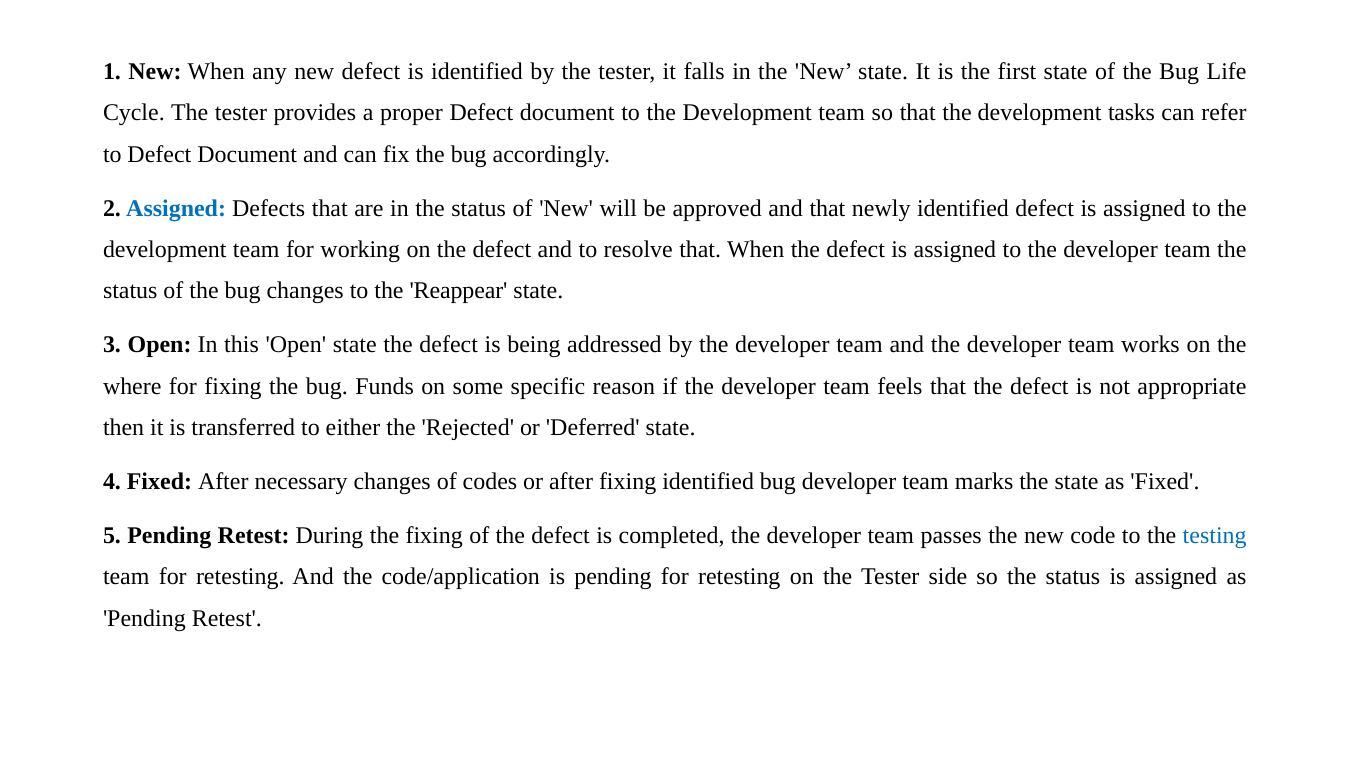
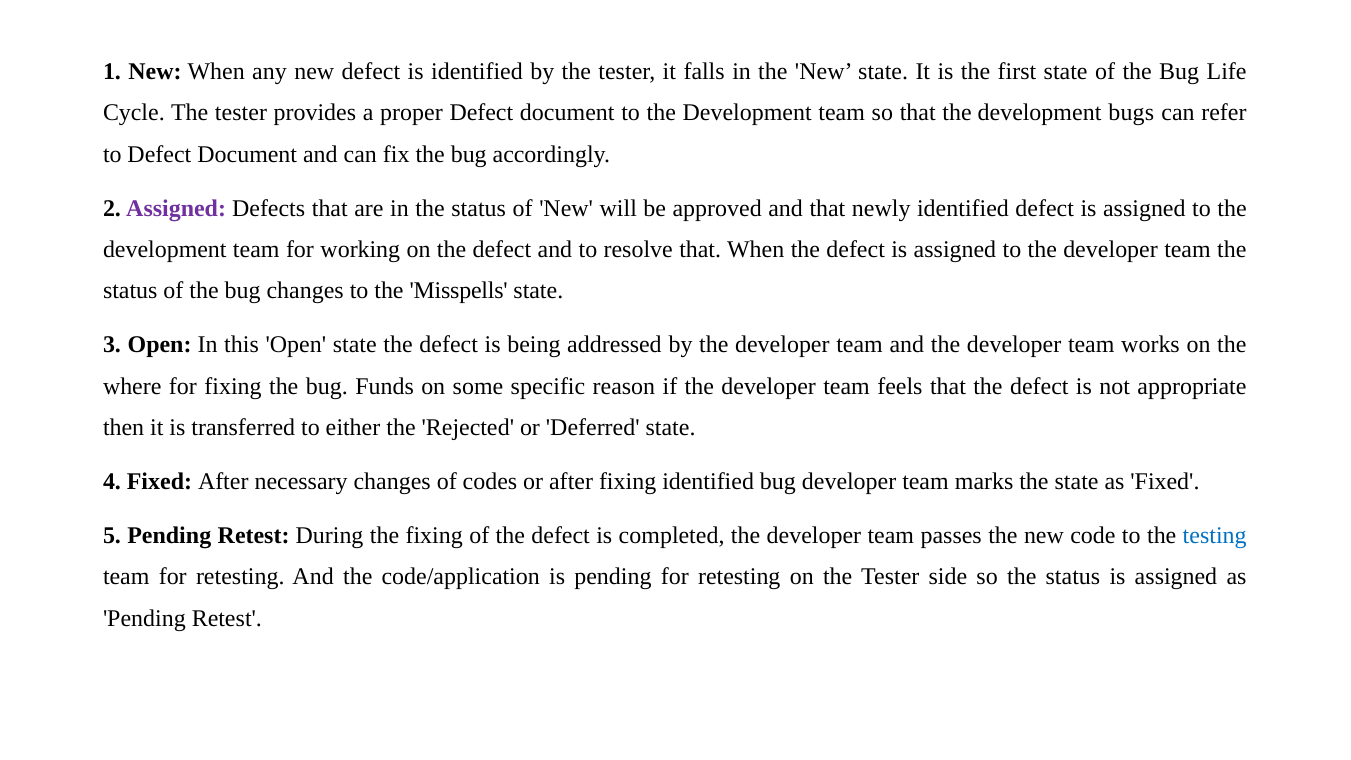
tasks: tasks -> bugs (1131, 113)
Assigned colour: blue -> purple (176, 208)
Reappear: Reappear -> Misspells (459, 291)
